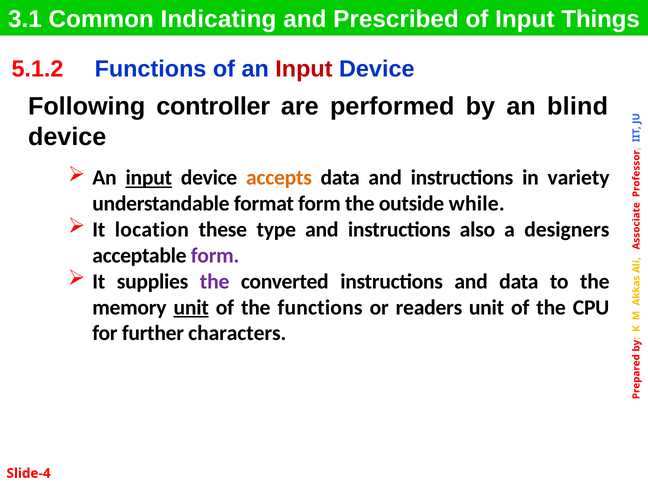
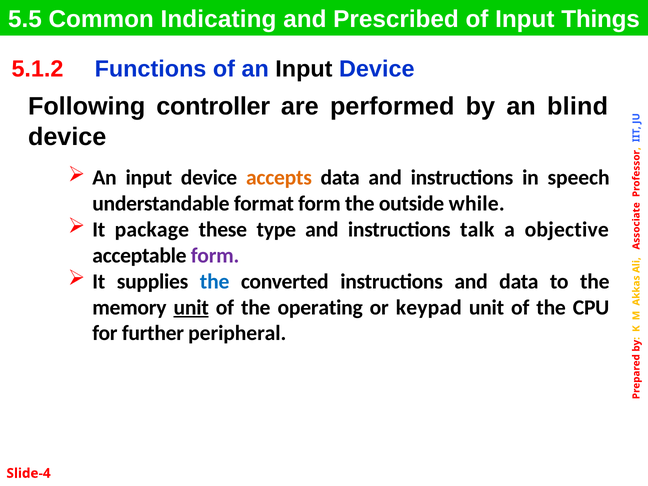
3.1: 3.1 -> 5.5 (25, 19)
Input colour: red -> black (304, 69)
input underline: present -> none (149, 178)
variety: variety -> speech (579, 178)
location: location -> package (152, 230)
also: also -> talk (477, 230)
designers: designers -> objective (567, 230)
the colour: purple -> blue (215, 282)
the functions: functions -> operating (320, 307)
readers: readers -> keypad (429, 307)
characters: characters -> peripheral (237, 333)
